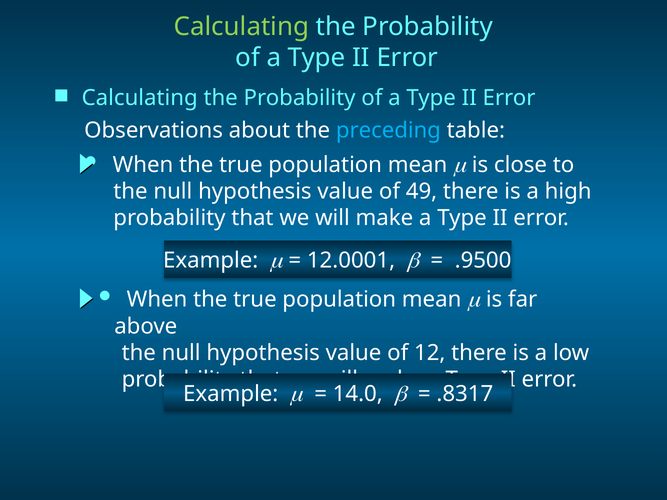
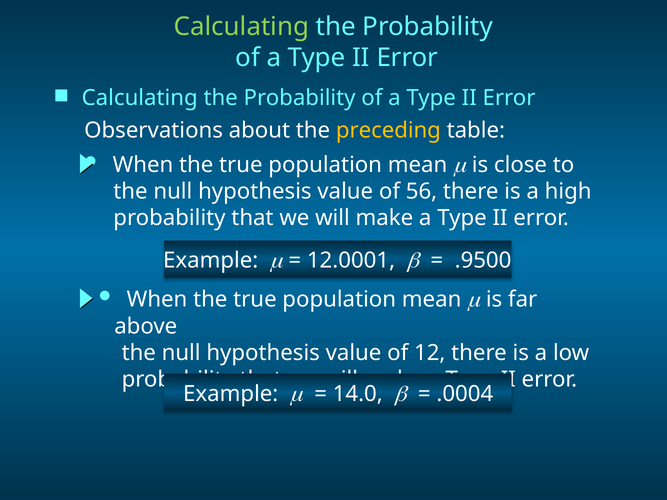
preceding colour: light blue -> yellow (388, 130)
49: 49 -> 56 (422, 192)
.8317: .8317 -> .0004 (465, 394)
